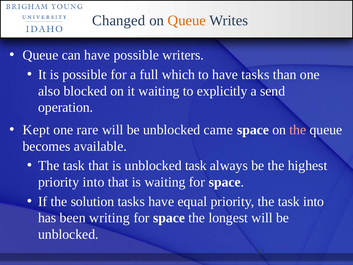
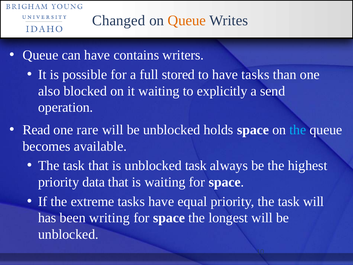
have possible: possible -> contains (136, 55)
which: which -> stored (178, 74)
Kept: Kept -> Read (36, 130)
came: came -> holds (218, 130)
the colour: pink -> light blue (298, 130)
priority into: into -> data (94, 182)
solution: solution -> extreme (92, 201)
task into: into -> will (314, 201)
